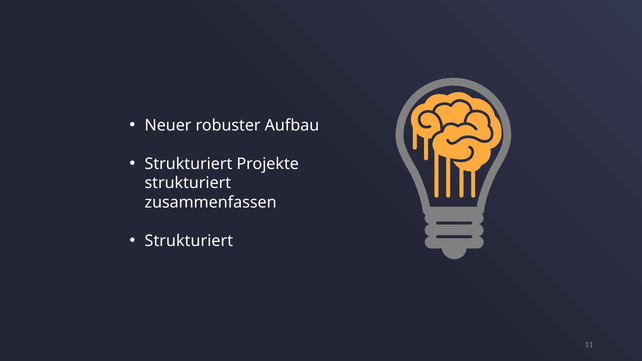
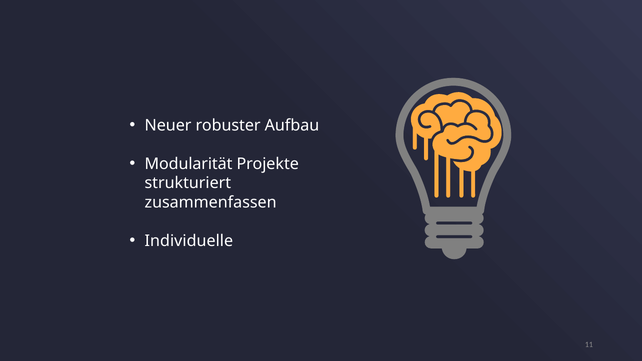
Strukturiert: Strukturiert -> Modularität (189, 164)
Strukturiert: Strukturiert -> Individuelle (189, 241)
